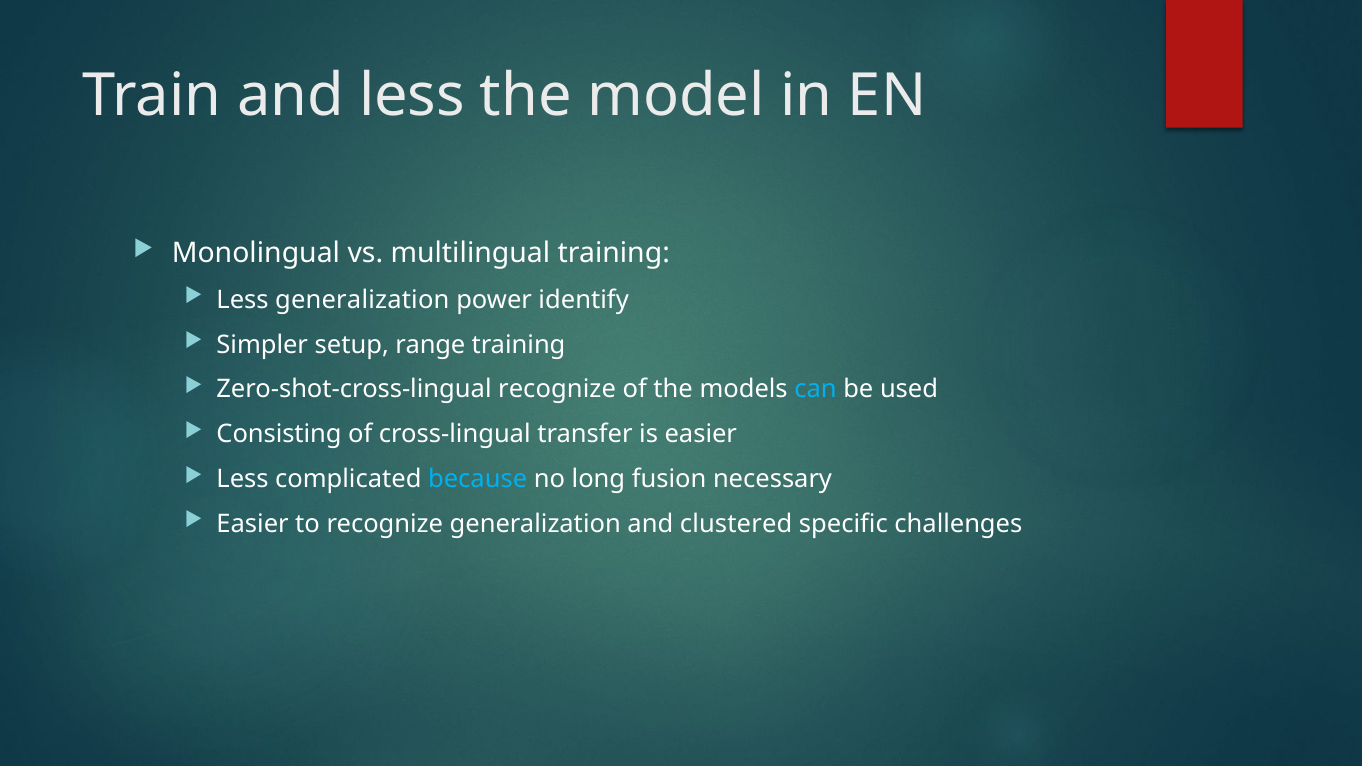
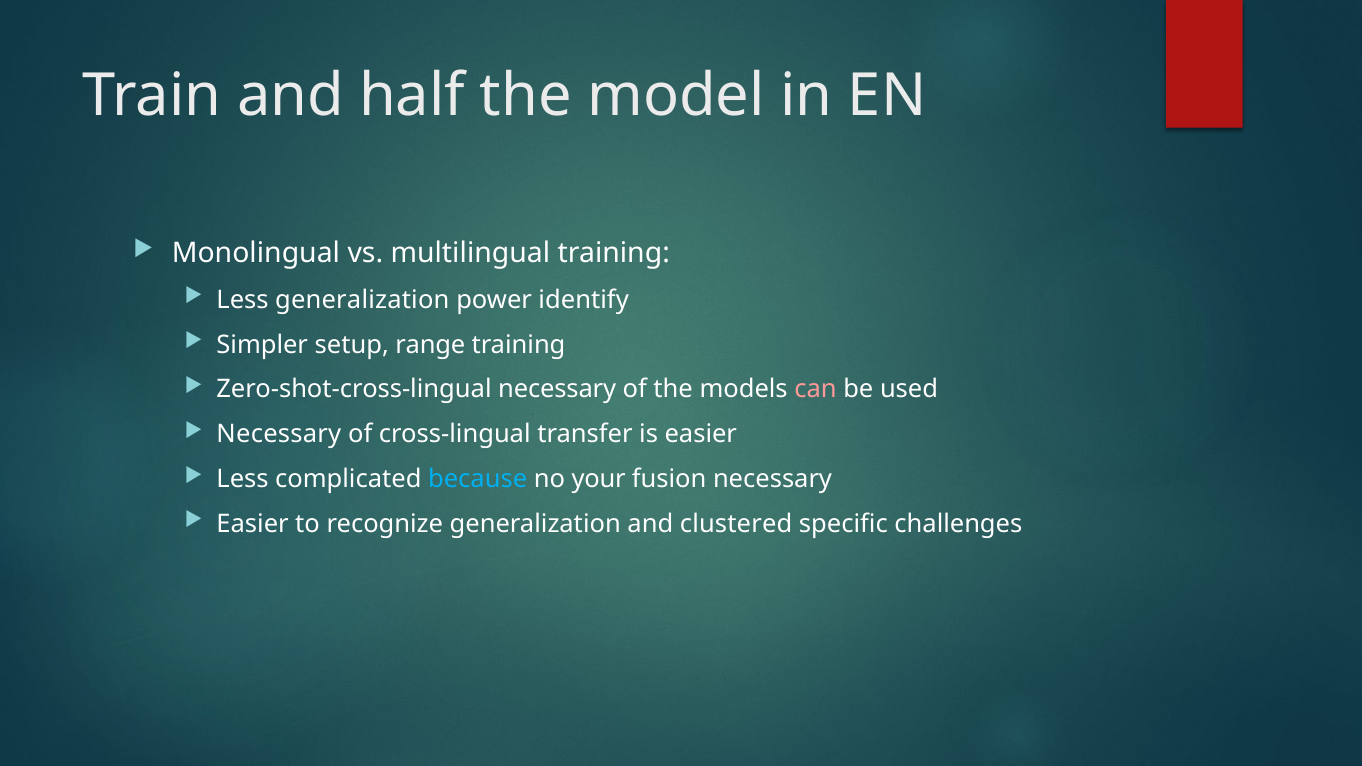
and less: less -> half (412, 96)
Zero-shot-cross-lingual recognize: recognize -> necessary (557, 390)
can colour: light blue -> pink (815, 390)
Consisting: Consisting -> Necessary (279, 434)
long: long -> your (599, 479)
